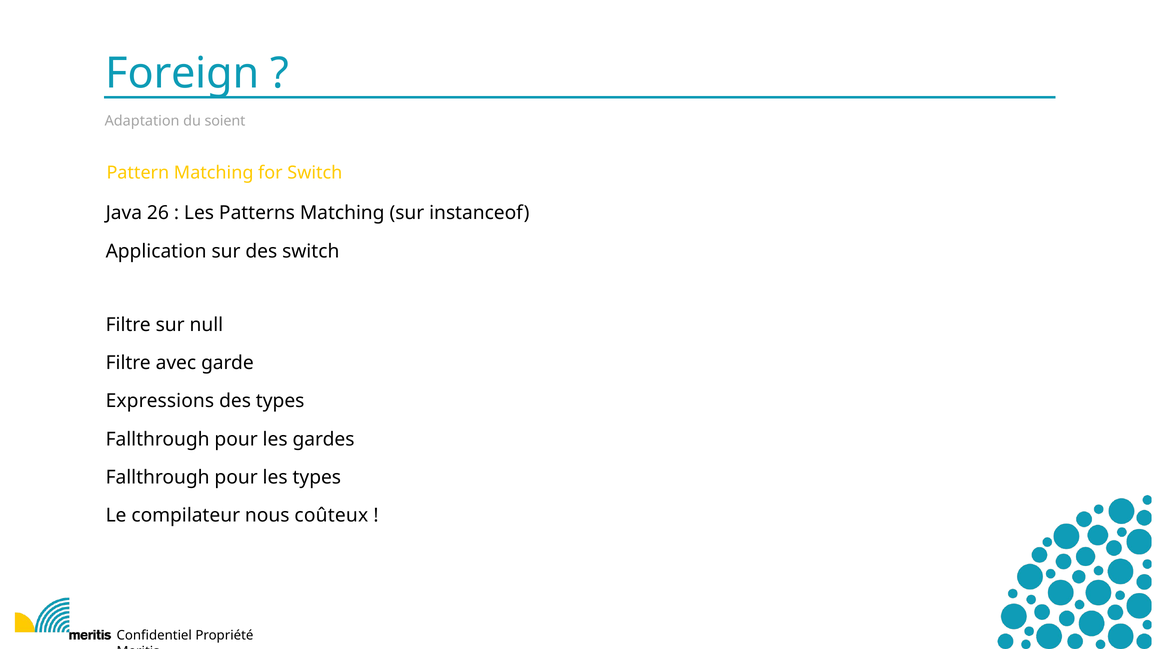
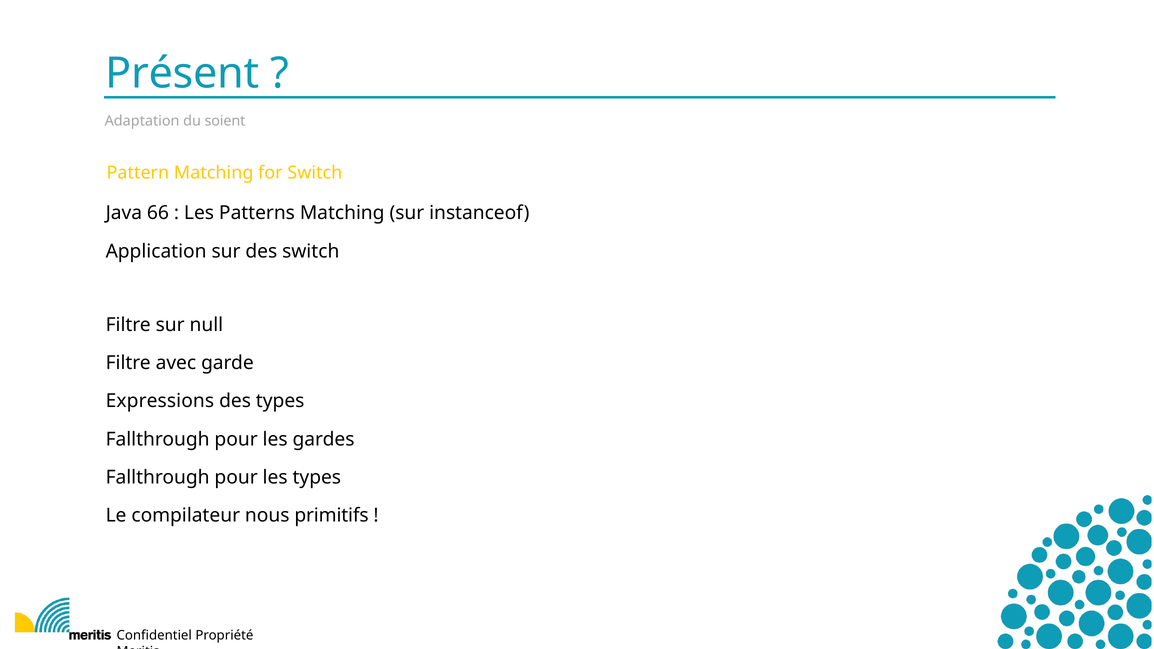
Foreign: Foreign -> Présent (182, 74)
26: 26 -> 66 (158, 213)
coûteux: coûteux -> primitifs (332, 516)
